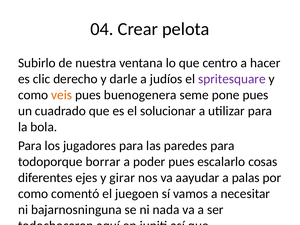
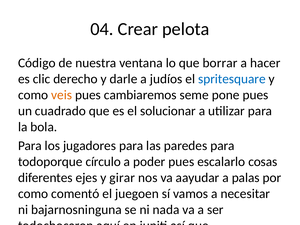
Subirlo: Subirlo -> Código (37, 63)
centro: centro -> borrar (220, 63)
spritesquare colour: purple -> blue (232, 79)
pues buenogenera: buenogenera -> cambiaremos (140, 95)
borrar: borrar -> círculo (103, 162)
